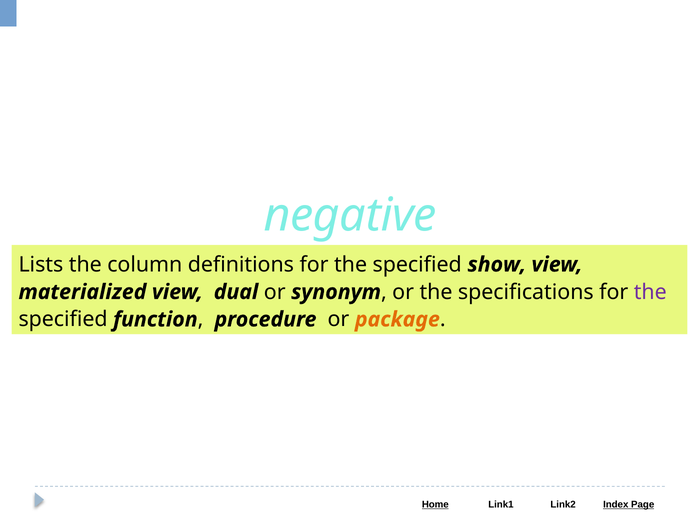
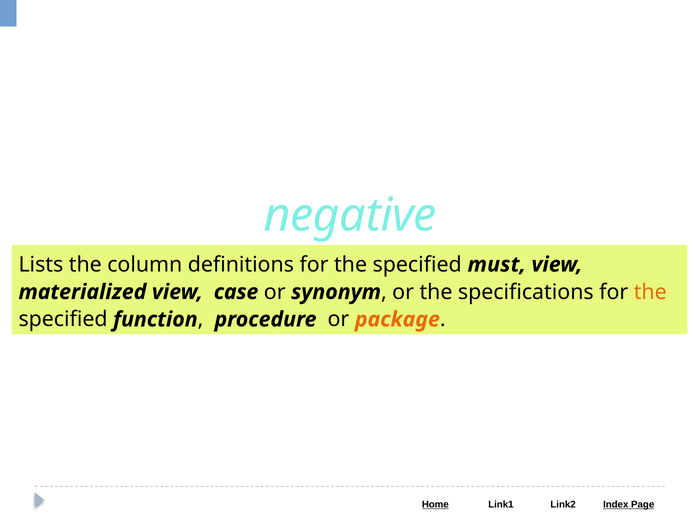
show: show -> must (497, 265)
dual: dual -> case (236, 292)
the colour: purple -> orange (650, 292)
